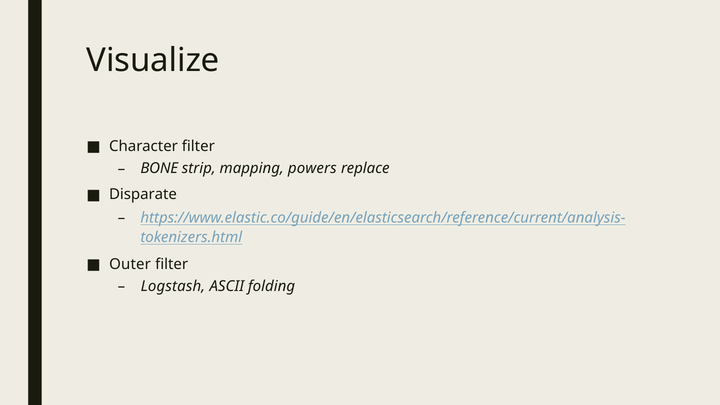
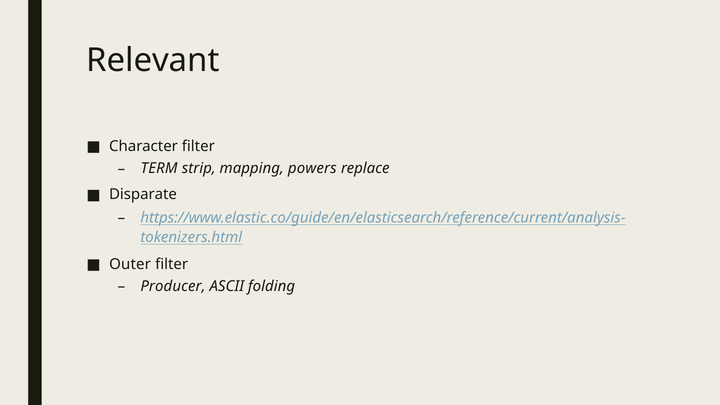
Visualize: Visualize -> Relevant (153, 61)
BONE: BONE -> TERM (159, 168)
Logstash: Logstash -> Producer (173, 286)
